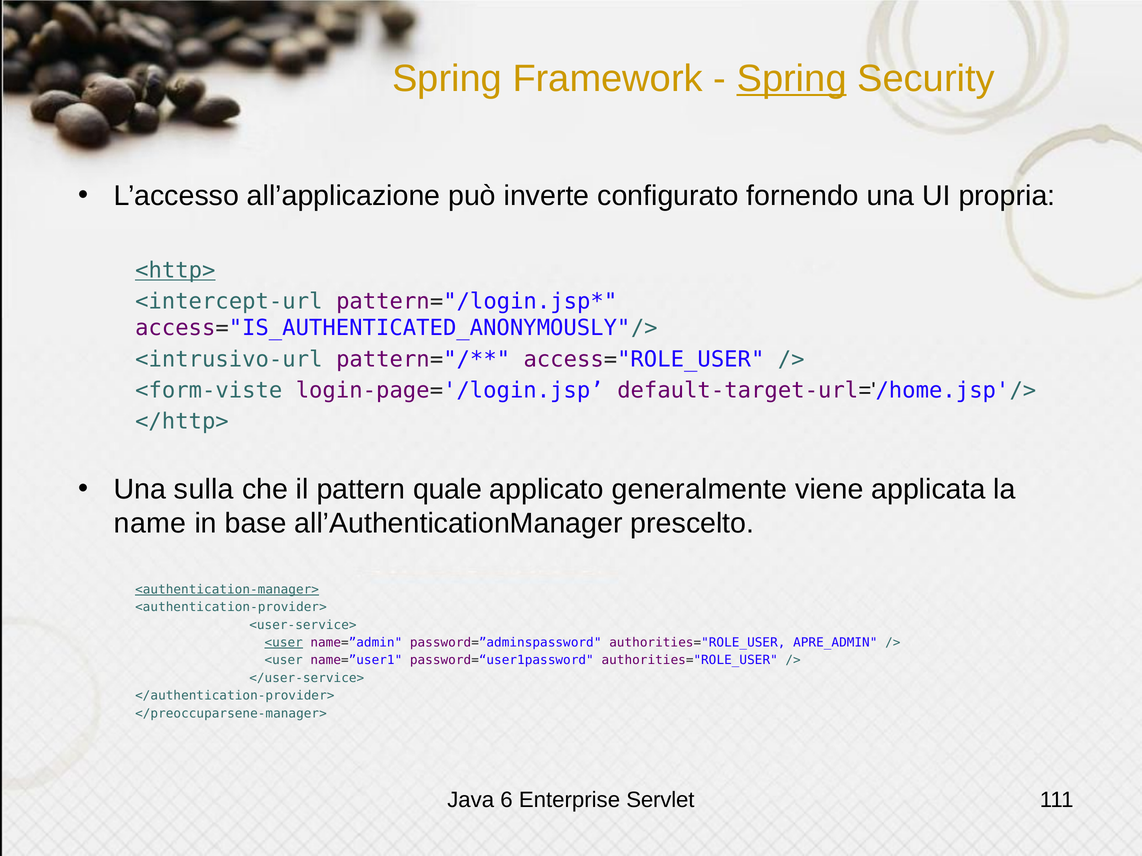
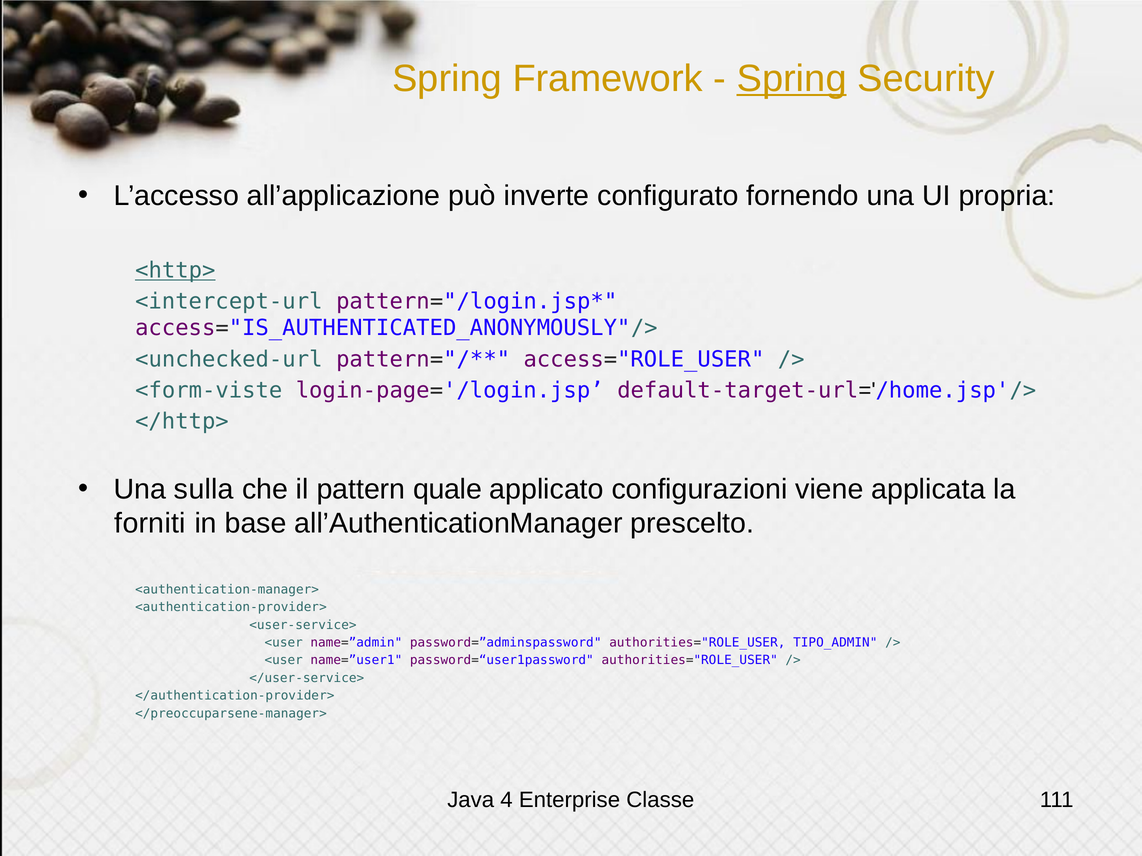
<intrusivo-url: <intrusivo-url -> <unchecked-url (229, 359)
generalmente: generalmente -> configurazioni (699, 489)
name: name -> forniti (150, 524)
<authentication-manager> underline: present -> none (227, 590)
<user underline: present -> none (284, 643)
APRE_ADMIN: APRE_ADMIN -> TIPO_ADMIN (835, 643)
6: 6 -> 4 (506, 801)
Servlet: Servlet -> Classe (660, 801)
